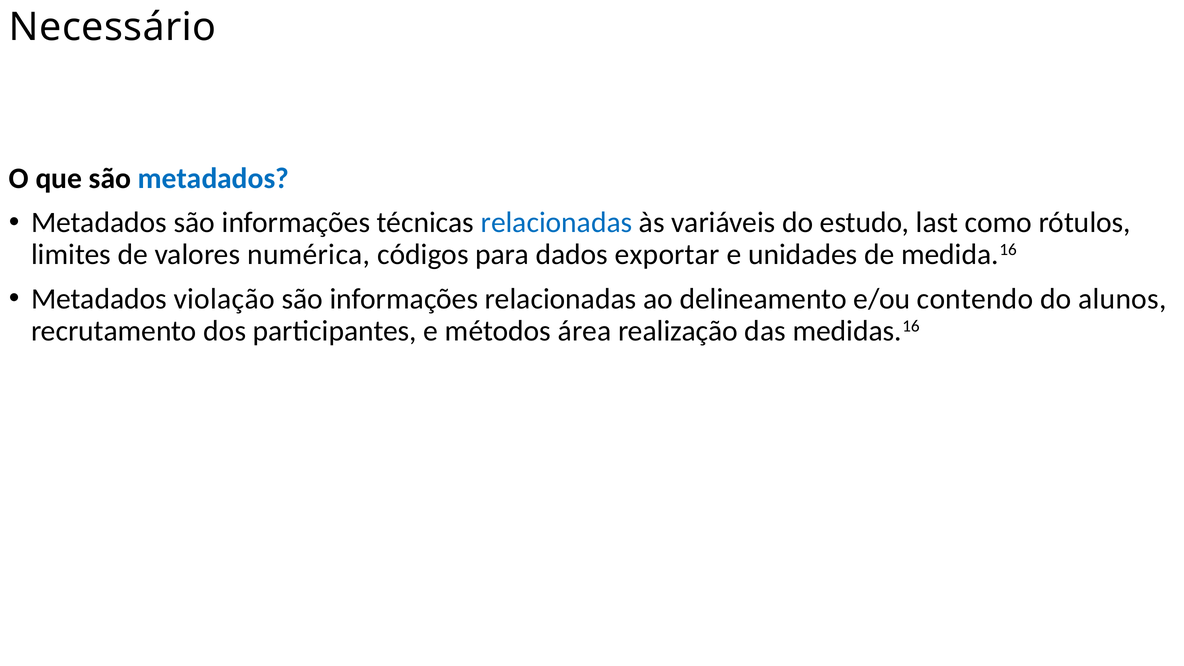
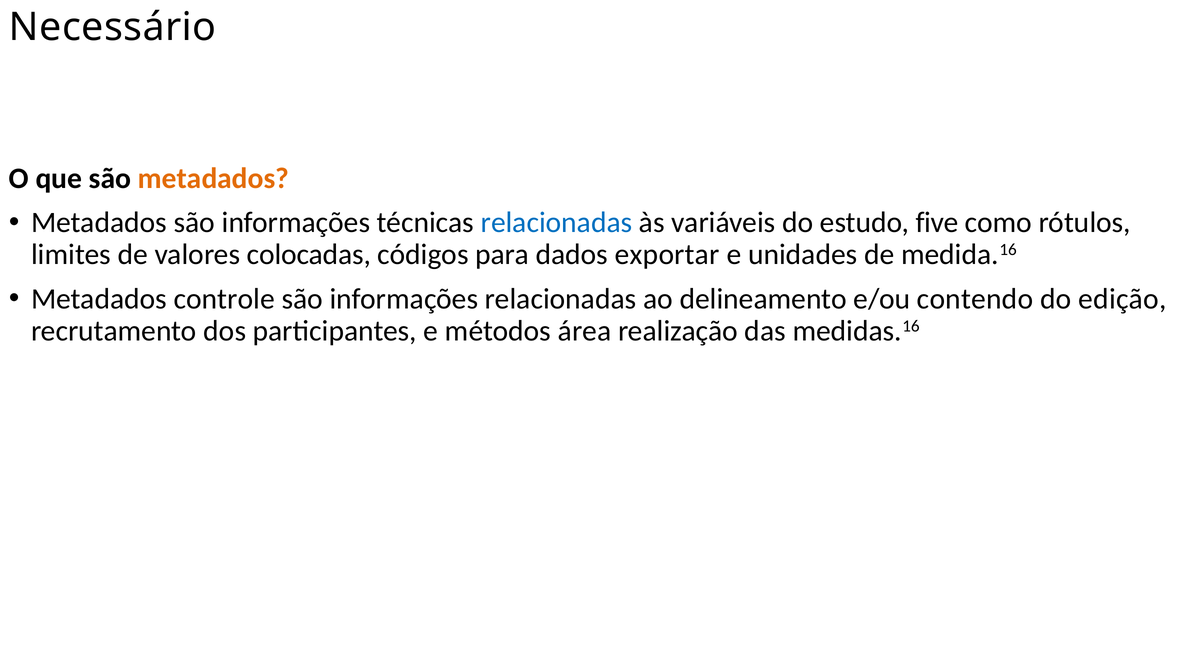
metadados colour: blue -> orange (213, 178)
last: last -> five (937, 223)
numérica: numérica -> colocadas (309, 255)
violação: violação -> controle (224, 299)
alunos: alunos -> edição (1122, 299)
